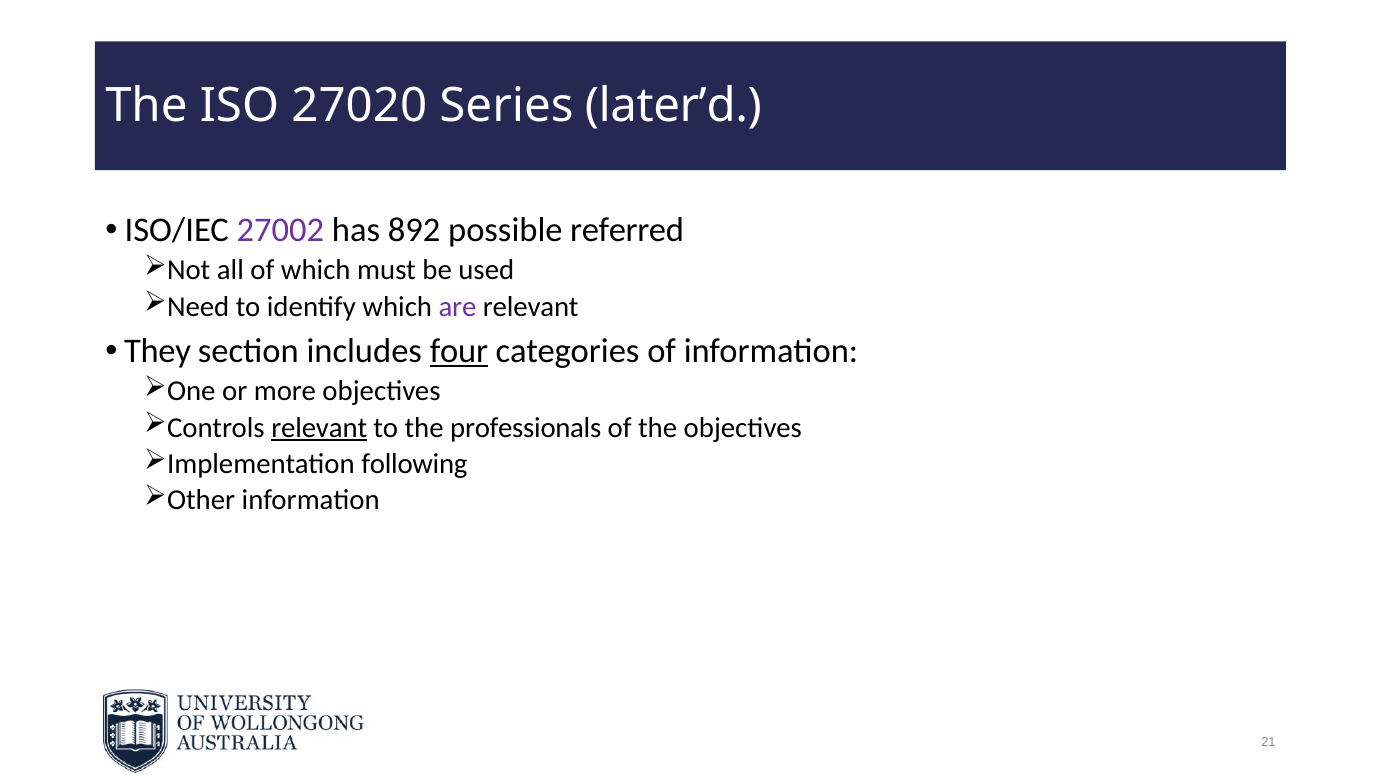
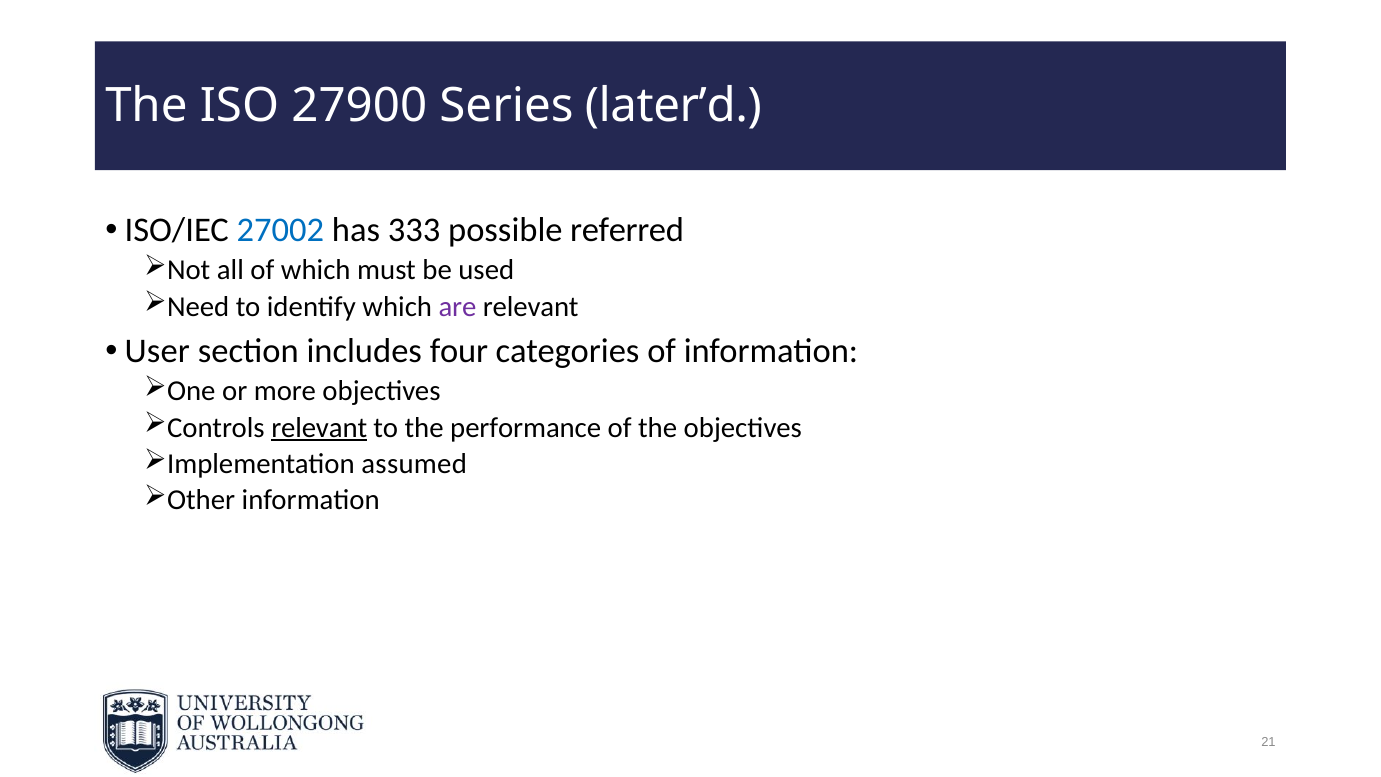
27020: 27020 -> 27900 (359, 105)
27002 colour: purple -> blue (280, 230)
892: 892 -> 333 (414, 230)
They: They -> User (157, 351)
four underline: present -> none (459, 351)
professionals: professionals -> performance (526, 427)
following: following -> assumed (414, 464)
